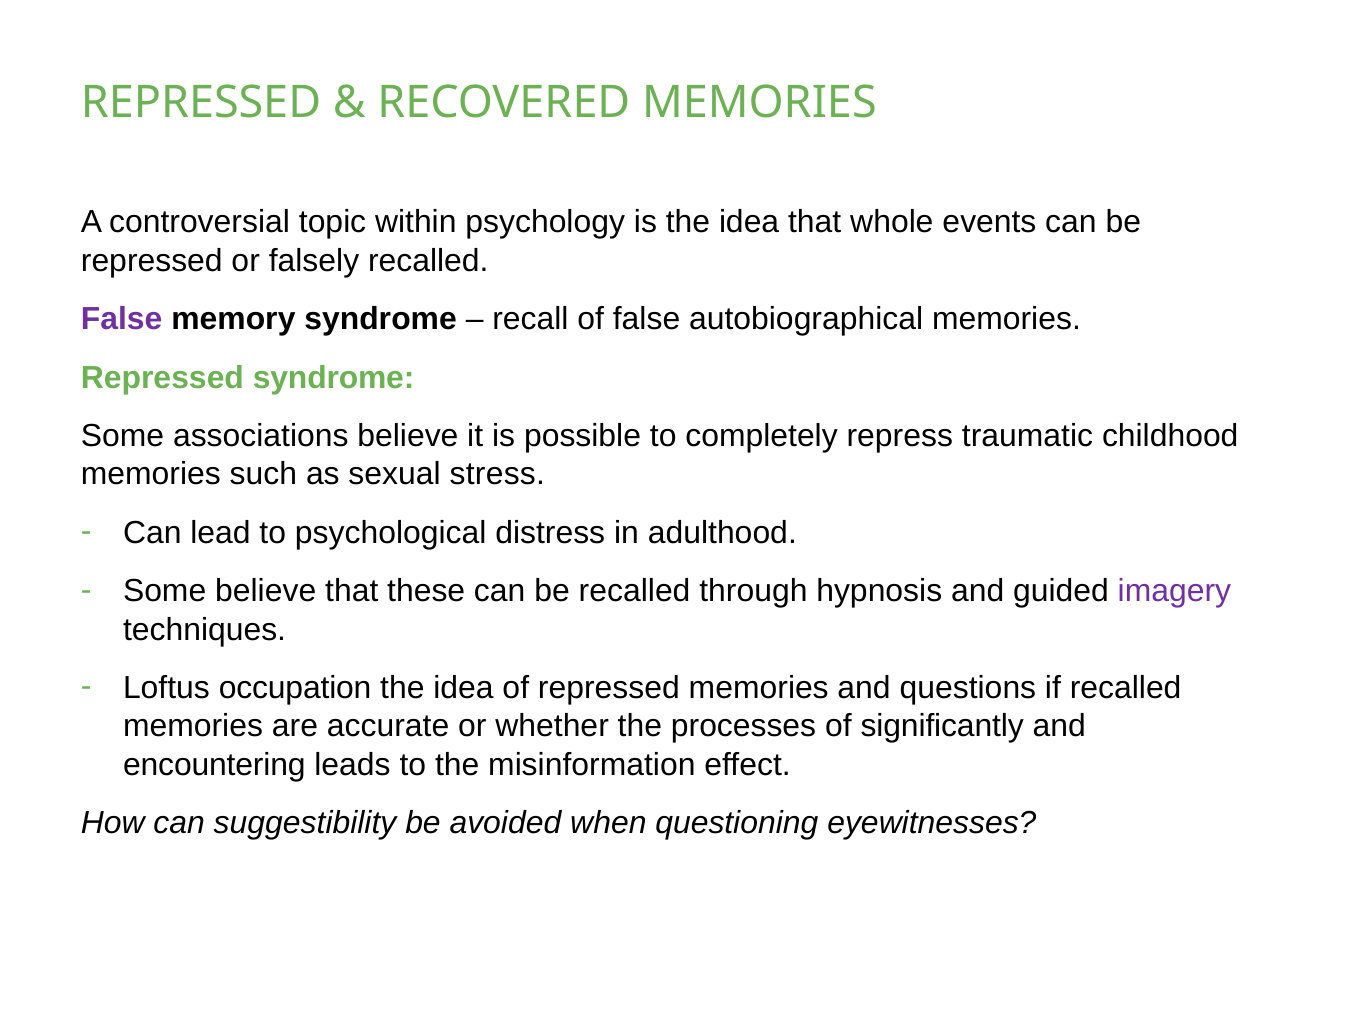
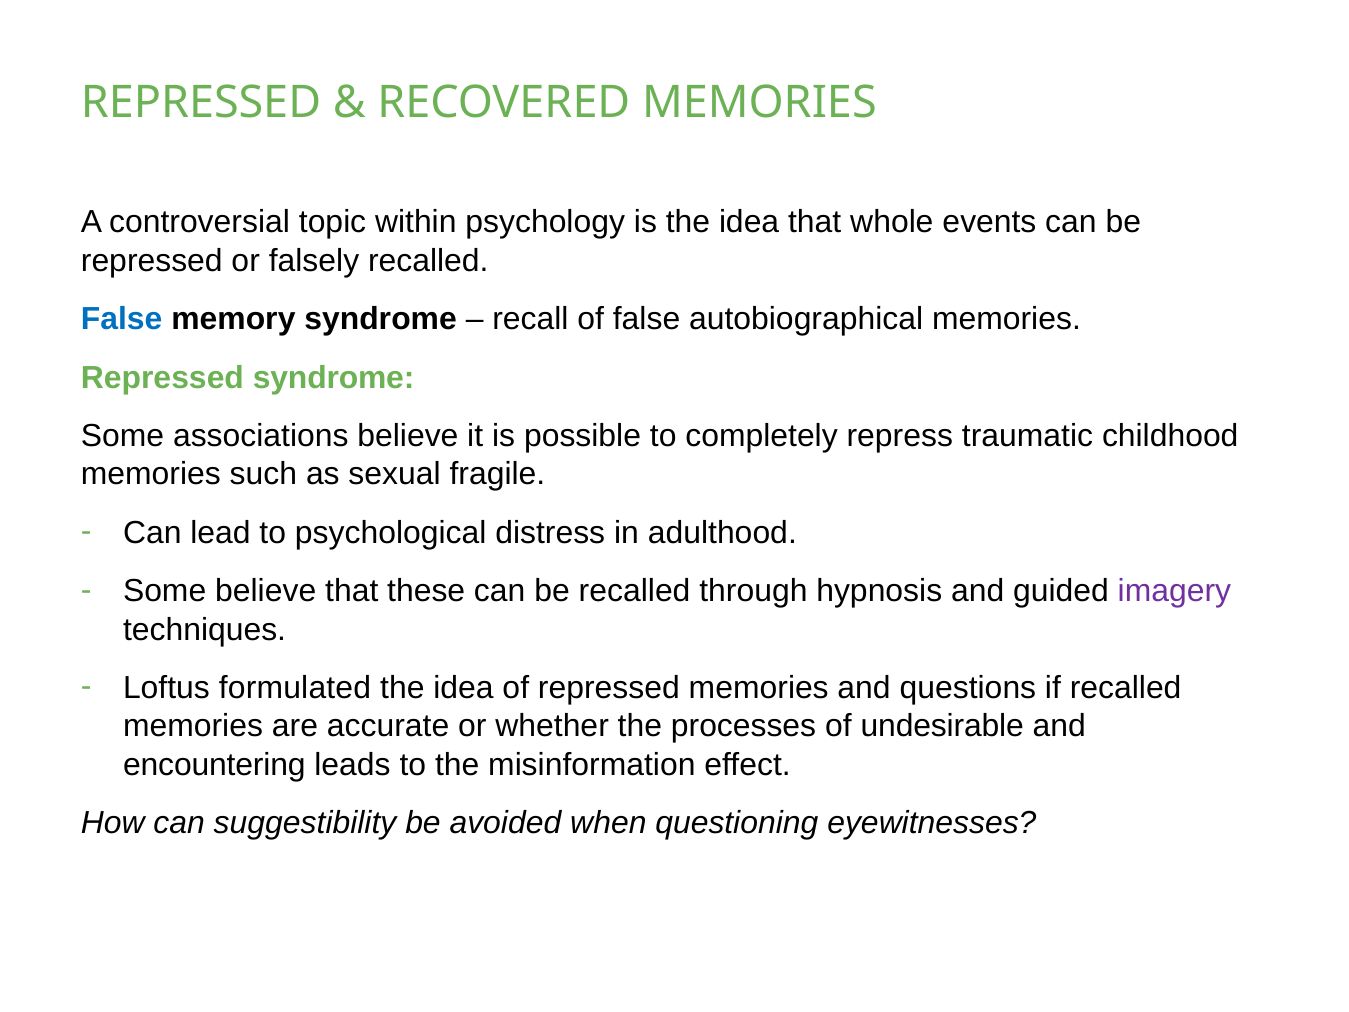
False colour: purple -> blue (122, 319)
stress: stress -> fragile (497, 474)
occupation: occupation -> formulated (295, 688)
significantly: significantly -> undesirable (942, 726)
